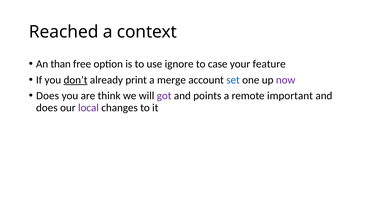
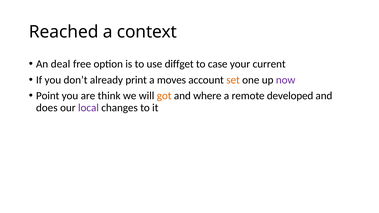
than: than -> deal (61, 64)
ignore: ignore -> diffget (179, 64)
feature: feature -> current (269, 64)
don’t underline: present -> none (76, 80)
merge: merge -> moves (171, 80)
set colour: blue -> orange (233, 80)
Does: Does -> Point (48, 96)
got colour: purple -> orange (164, 96)
points: points -> where (207, 96)
important: important -> developed (290, 96)
